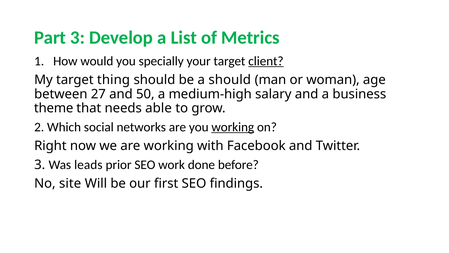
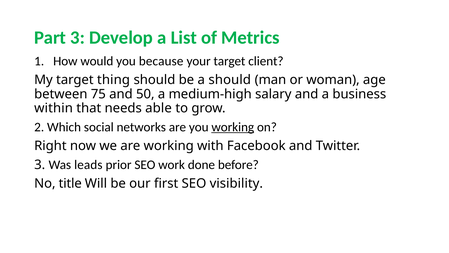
specially: specially -> because (161, 61)
client underline: present -> none (266, 61)
27: 27 -> 75 (98, 94)
theme: theme -> within (54, 108)
site: site -> title (70, 183)
findings: findings -> visibility (236, 183)
